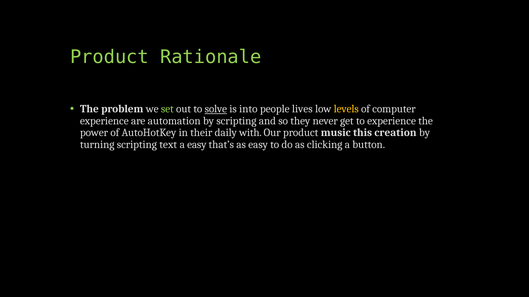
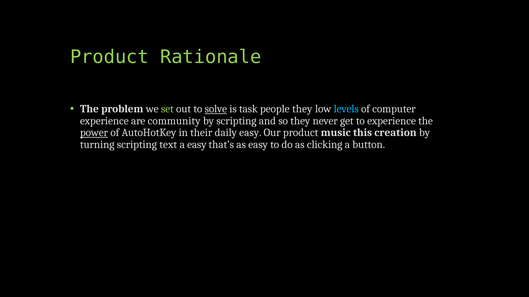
into: into -> task (248, 109)
people lives: lives -> they (302, 109)
levels colour: yellow -> light blue (346, 109)
automation: automation -> community (174, 121)
power underline: none -> present (94, 133)
daily with: with -> easy (250, 133)
